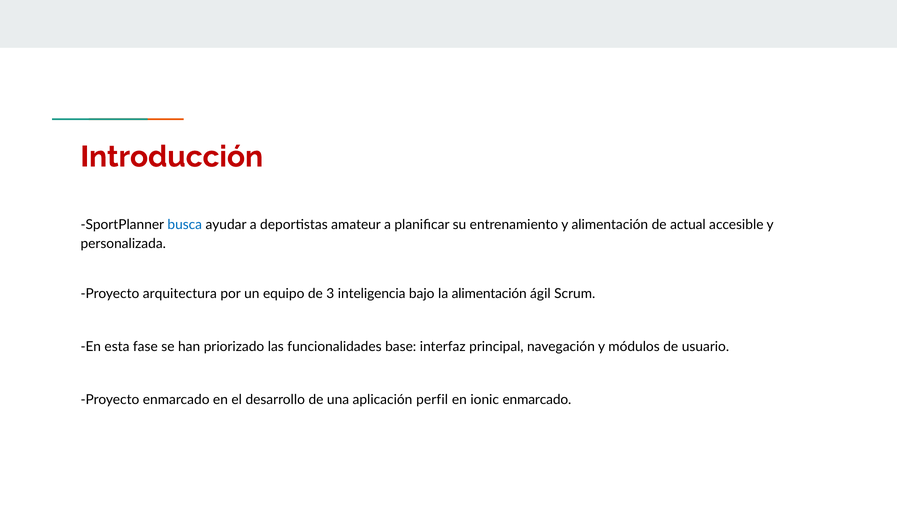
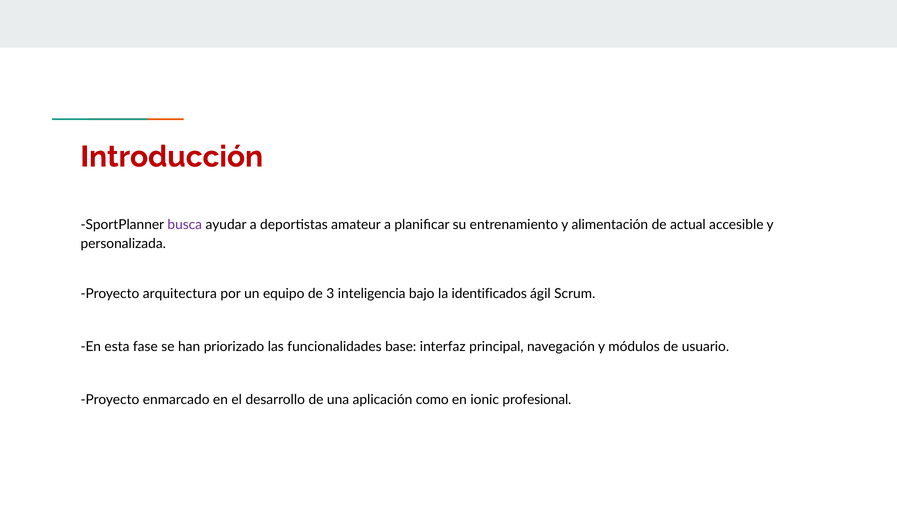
busca colour: blue -> purple (185, 225)
la alimentación: alimentación -> identificados (489, 294)
perfil: perfil -> como (432, 399)
ionic enmarcado: enmarcado -> profesional (537, 399)
